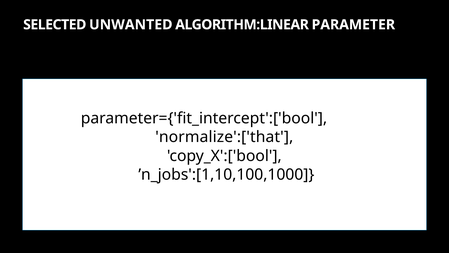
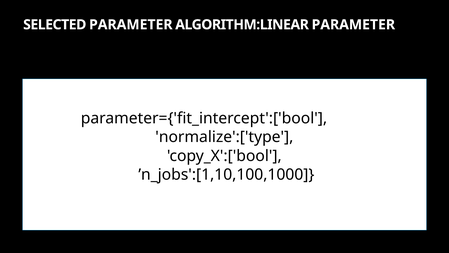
SELECTED UNWANTED: UNWANTED -> PARAMETER (131, 25)
normalize':['that: normalize':['that -> normalize':['type (224, 137)
